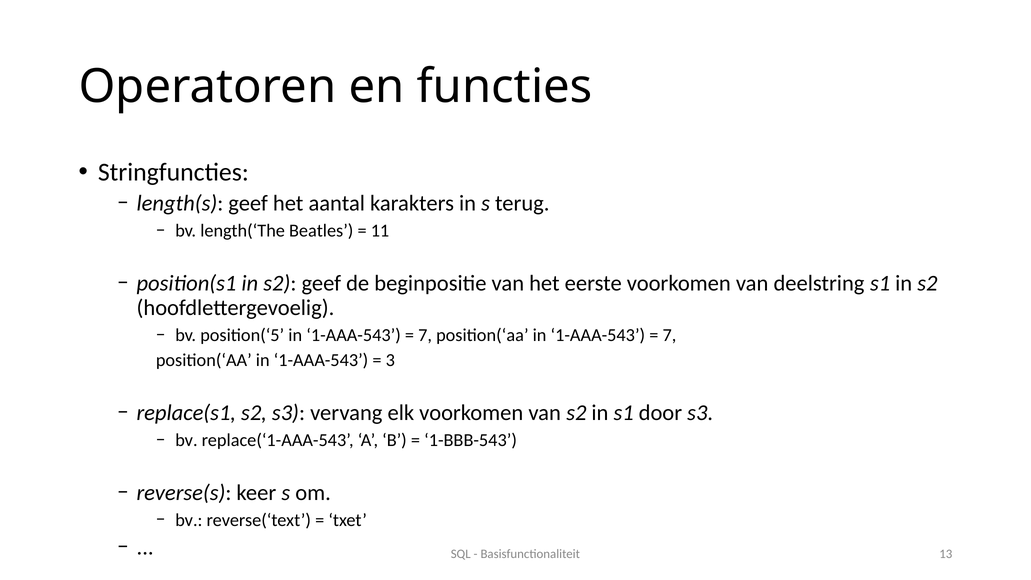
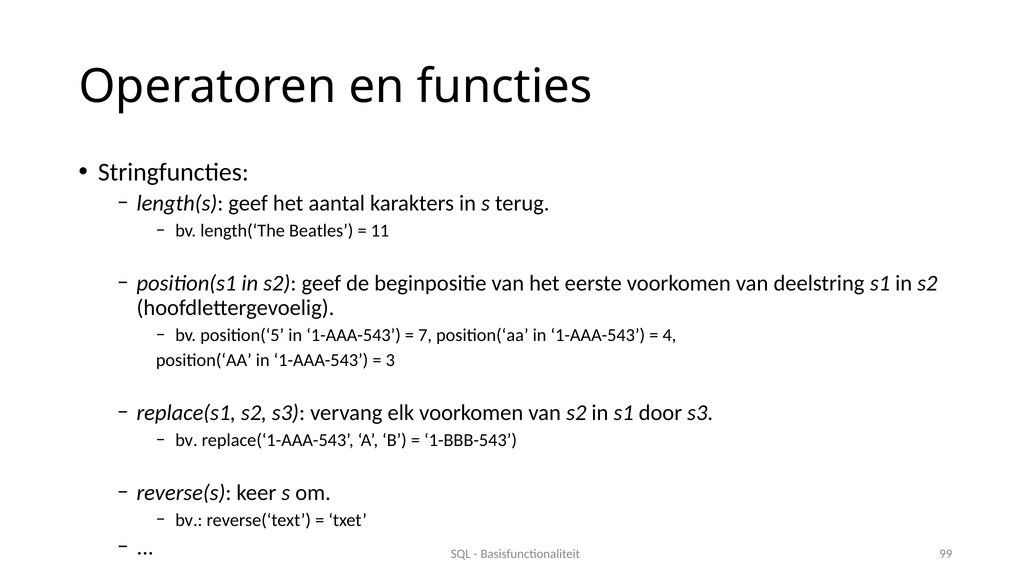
7: 7 -> 4 (669, 335)
13: 13 -> 99 (946, 554)
